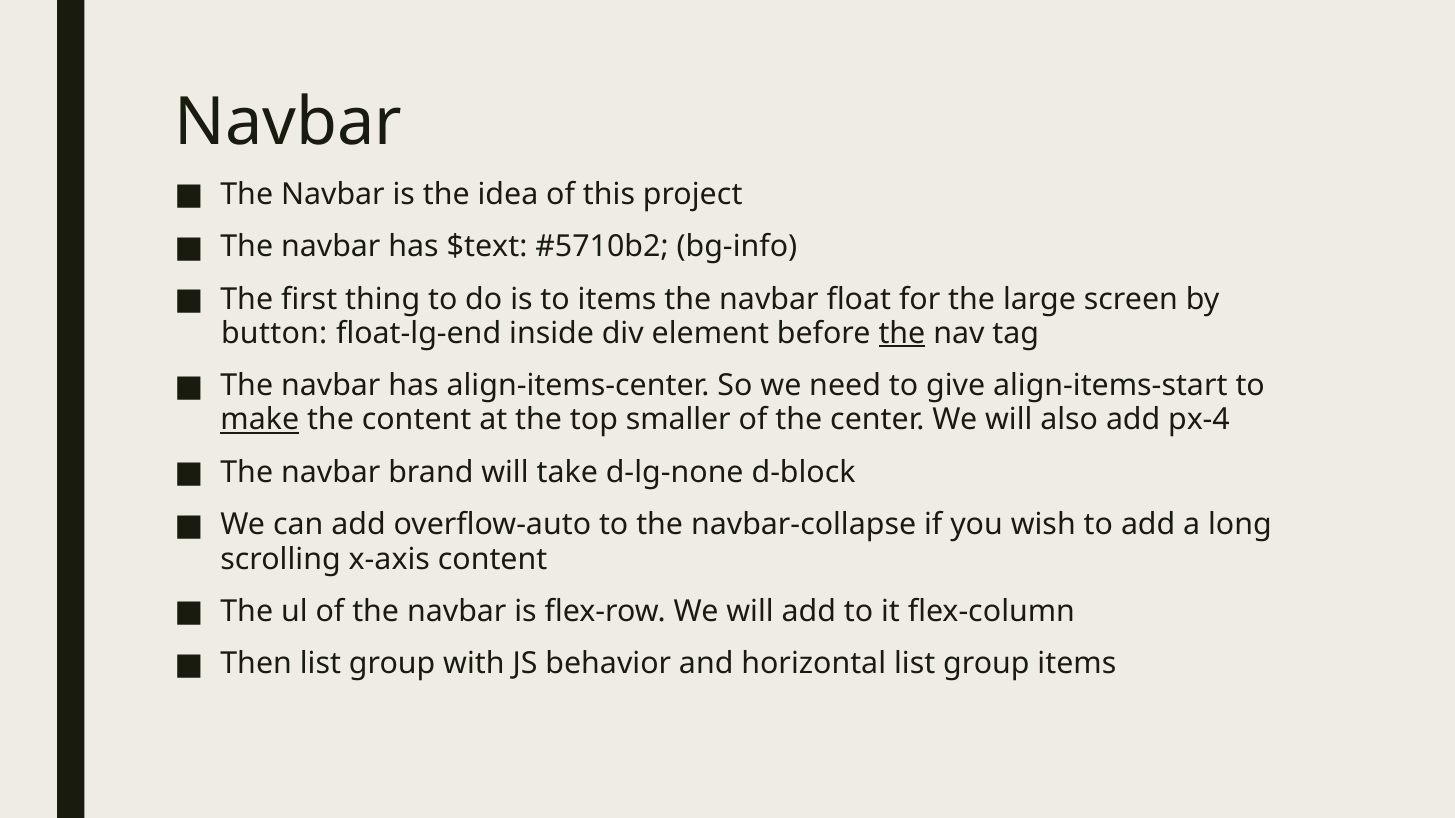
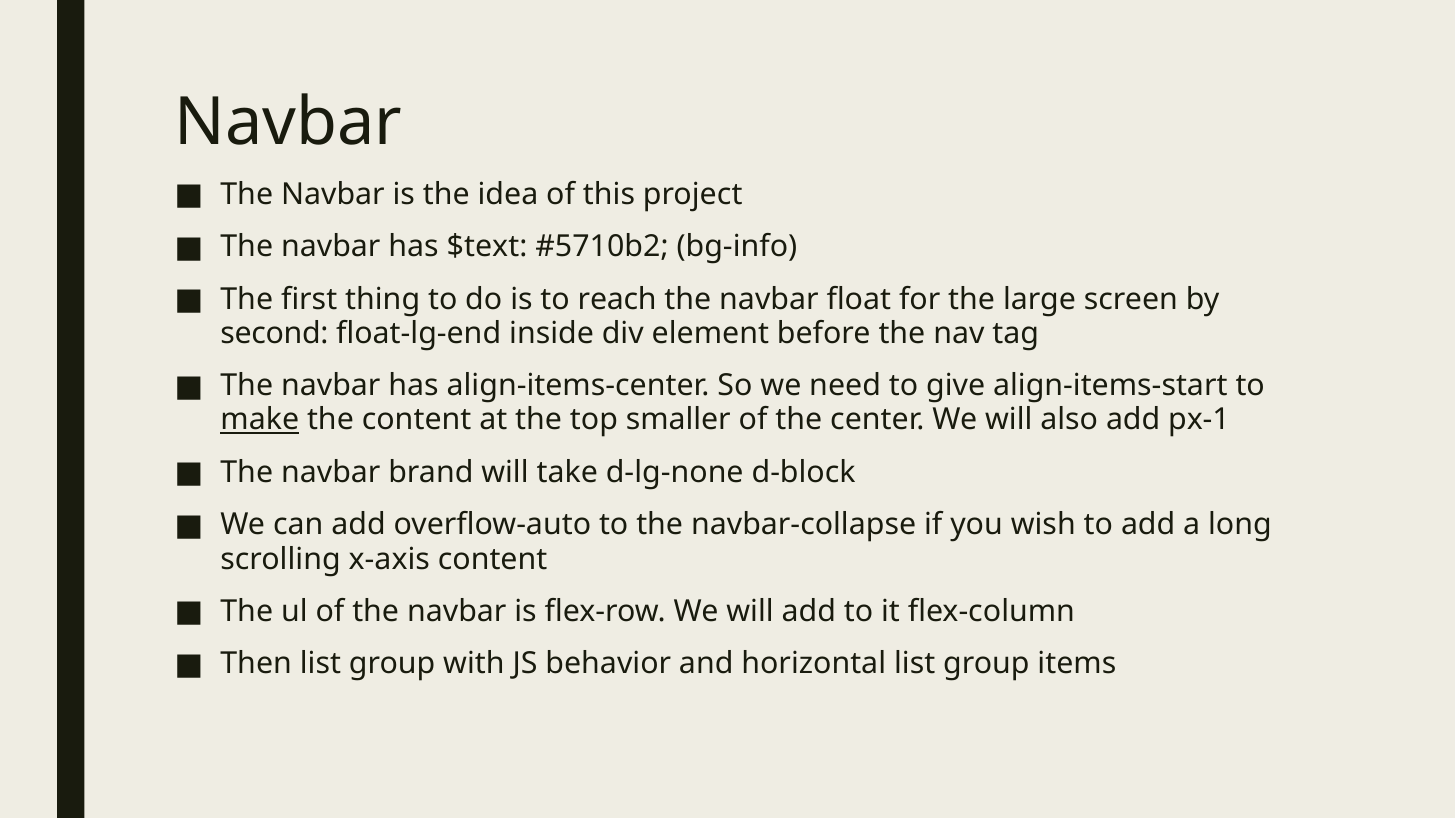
to items: items -> reach (617, 299)
button: button -> second (274, 333)
the underline: present -> none (902, 333)
px-4: px-4 -> px-1 (1199, 420)
